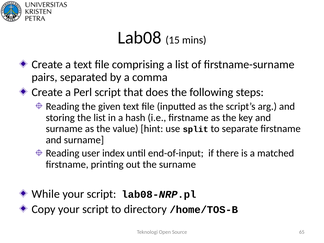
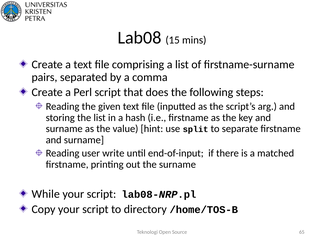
index: index -> write (113, 153)
